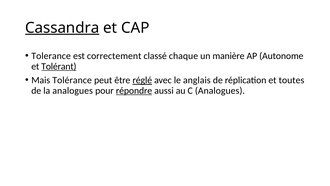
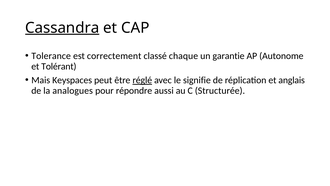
manière: manière -> garantie (229, 56)
Tolérant underline: present -> none (59, 66)
Tolérance: Tolérance -> Keyspaces (72, 80)
anglais: anglais -> signifie (197, 80)
toutes: toutes -> anglais (292, 80)
répondre underline: present -> none (134, 90)
C Analogues: Analogues -> Structurée (220, 90)
